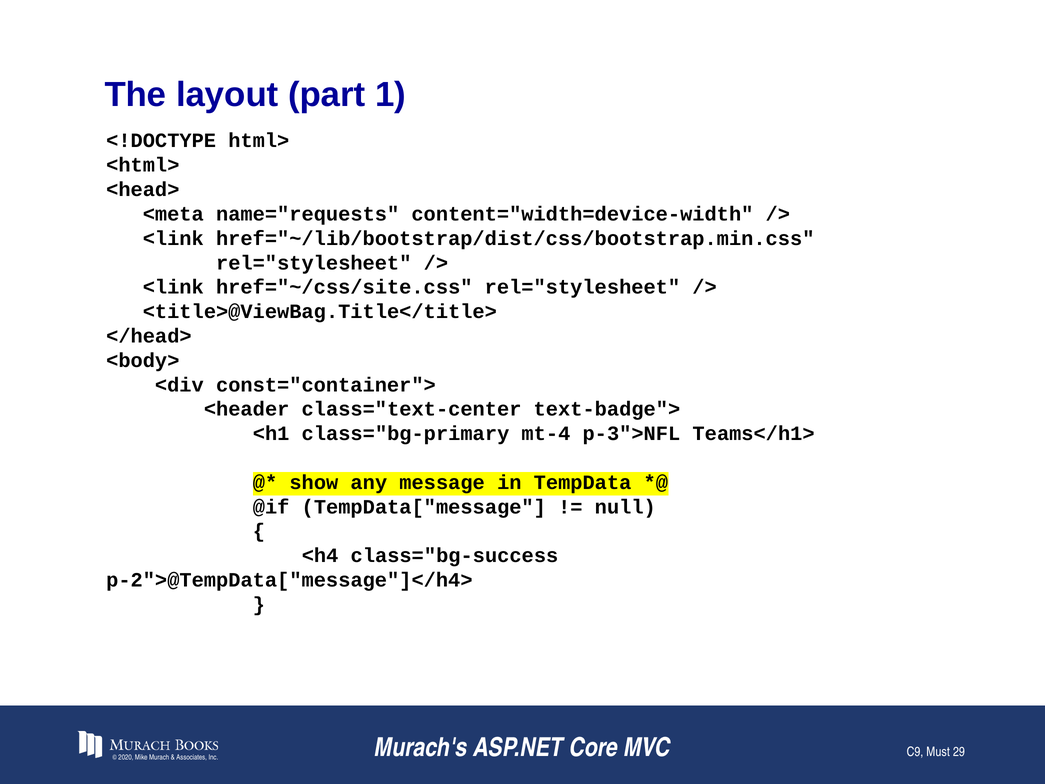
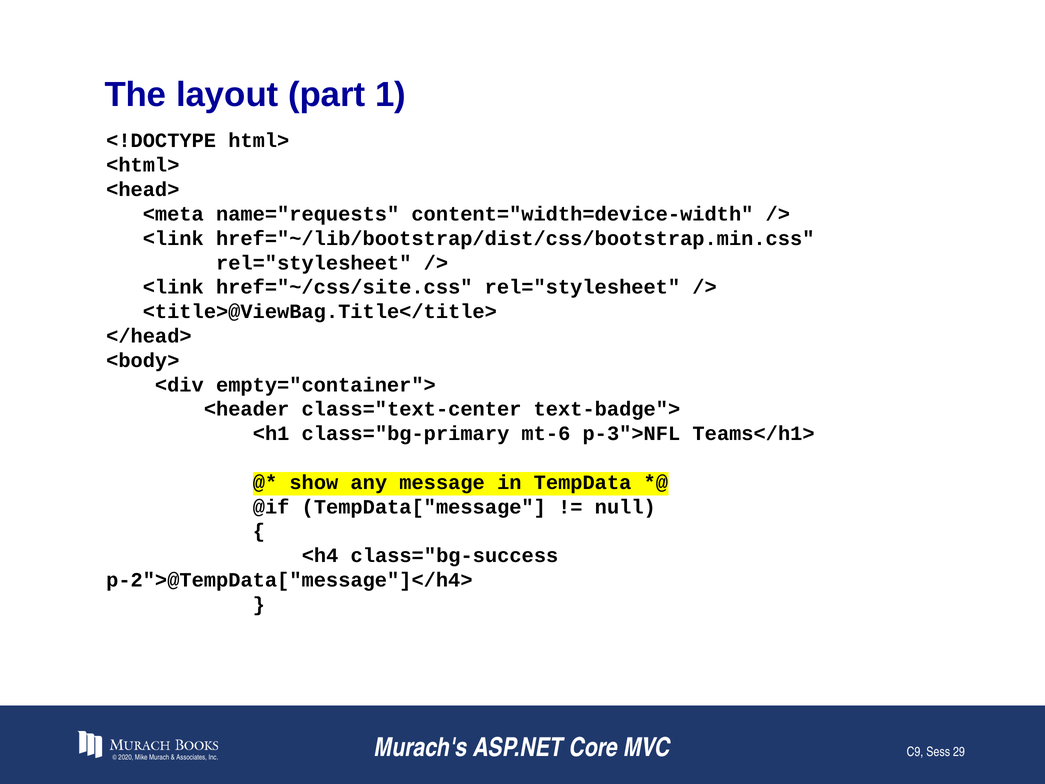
const="container">: const="container"> -> empty="container"> (326, 385)
mt-4: mt-4 -> mt-6 (546, 434)
Must: Must -> Sess (938, 752)
